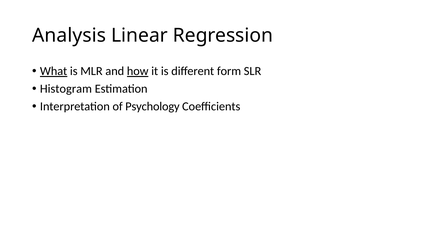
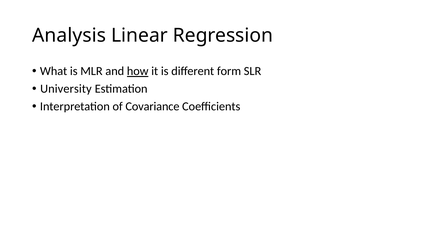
What underline: present -> none (54, 71)
Histogram: Histogram -> University (66, 89)
Psychology: Psychology -> Covariance (152, 106)
